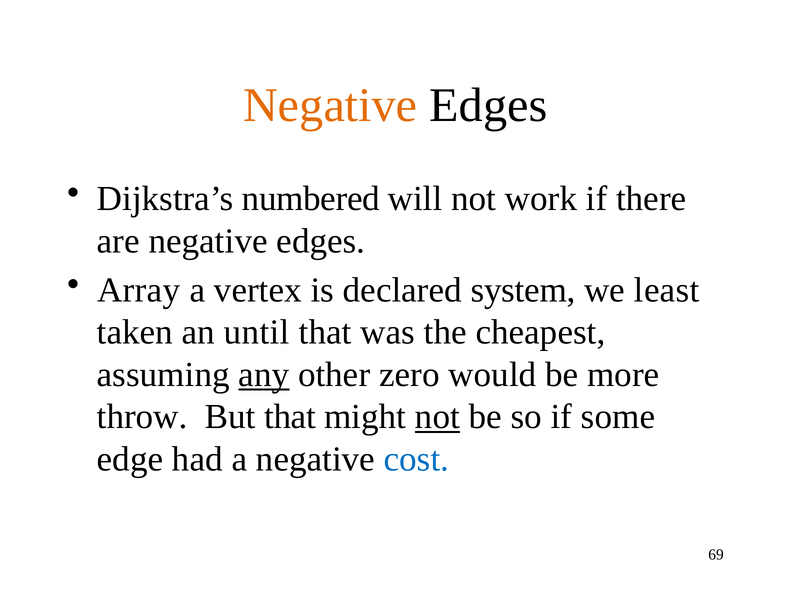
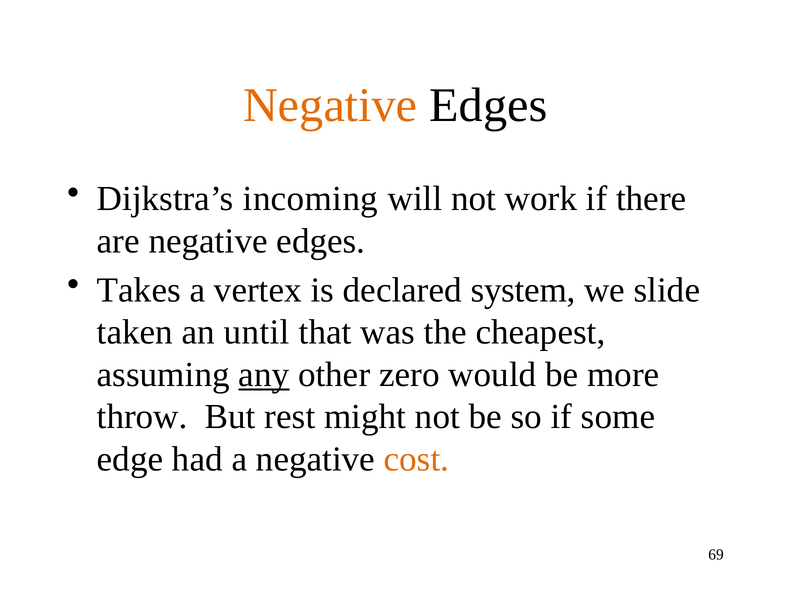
numbered: numbered -> incoming (310, 199)
Array: Array -> Takes (139, 290)
least: least -> slide (667, 290)
But that: that -> rest (290, 417)
not underline: present -> none (437, 417)
cost colour: blue -> orange (417, 459)
